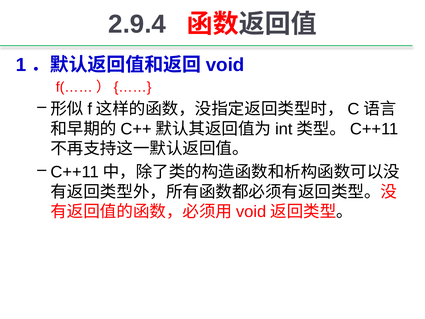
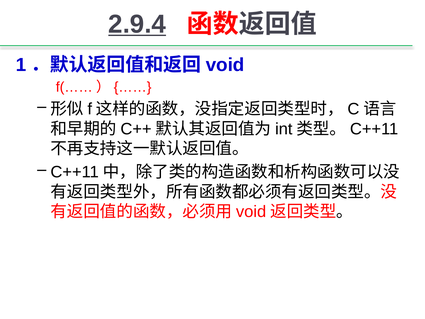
2.9.4 underline: none -> present (137, 24)
